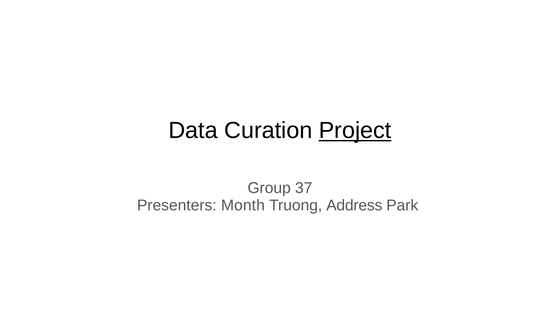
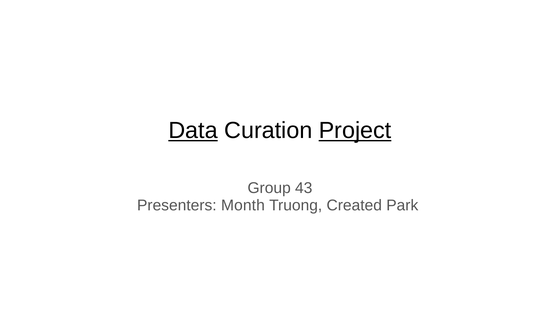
Data underline: none -> present (193, 131)
37: 37 -> 43 (304, 188)
Address: Address -> Created (354, 205)
